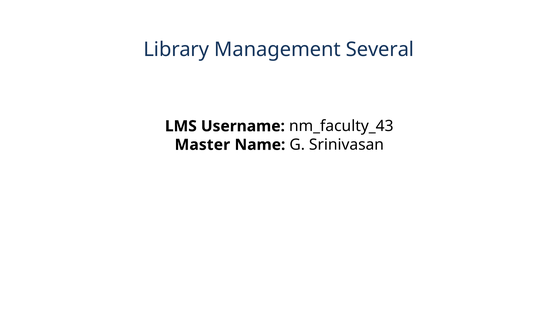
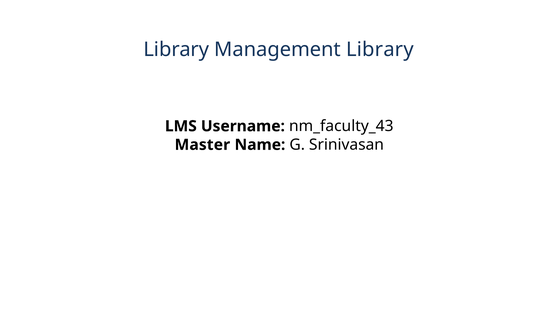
Management Several: Several -> Library (380, 50)
